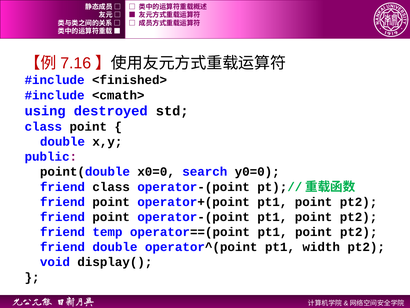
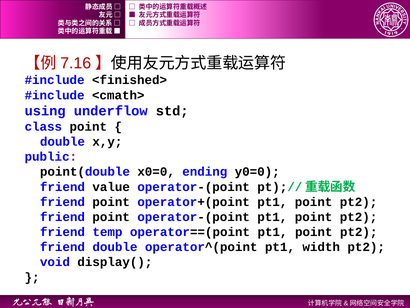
destroyed: destroyed -> underflow (111, 111)
search: search -> ending (205, 172)
friend class: class -> value (111, 187)
